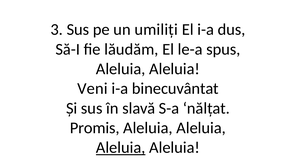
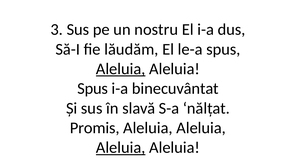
umiliți: umiliți -> nostru (156, 30)
Aleluia underline: none -> present (121, 69)
Veni: Veni -> Spus (93, 89)
